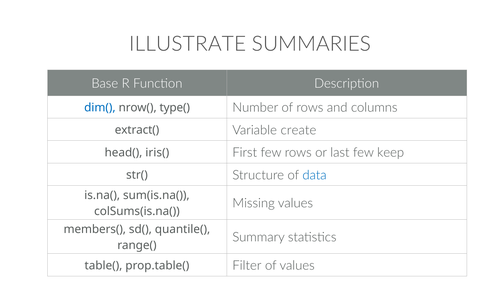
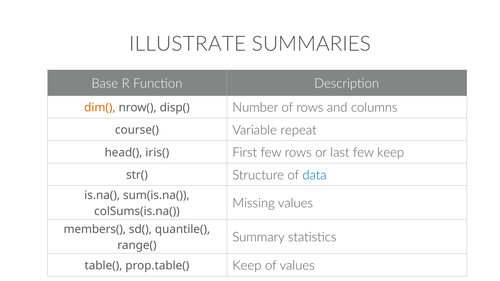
dim( colour: blue -> orange (100, 108)
type(: type( -> disp( (175, 108)
extract(: extract( -> course( (137, 130)
create: create -> repeat (299, 130)
prop.table( Filter: Filter -> Keep (247, 266)
